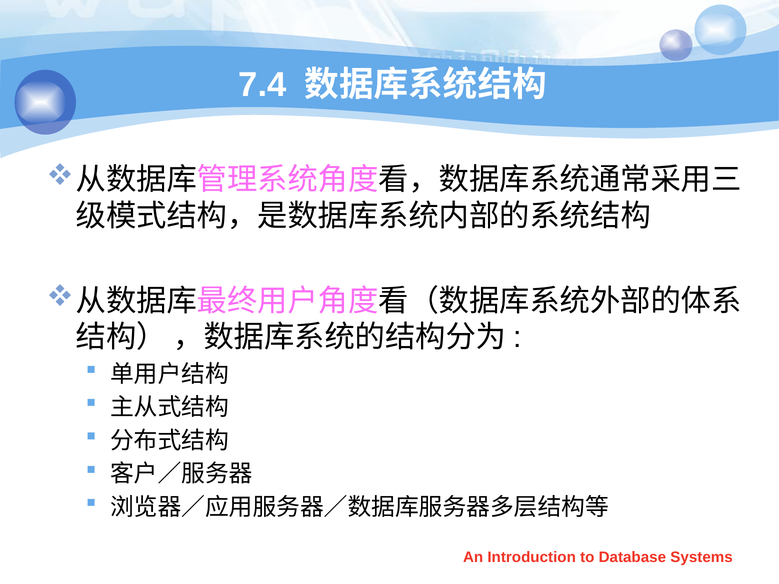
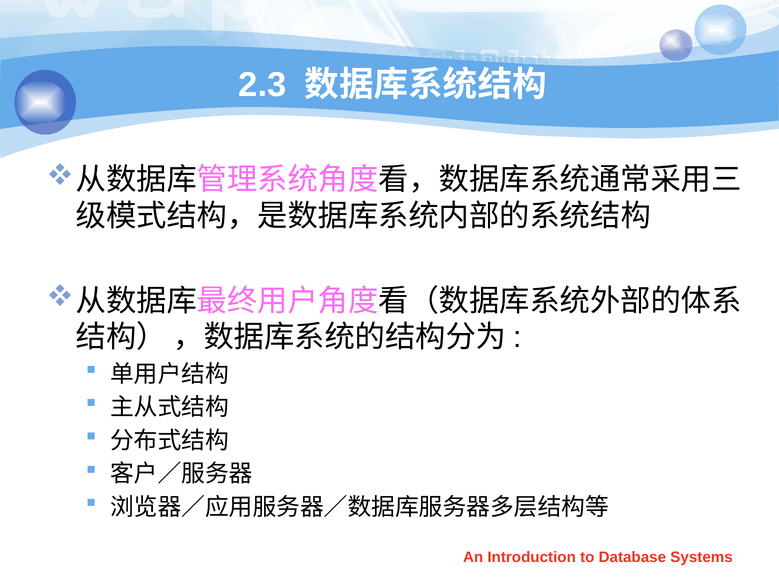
7.4: 7.4 -> 2.3 (262, 85)
